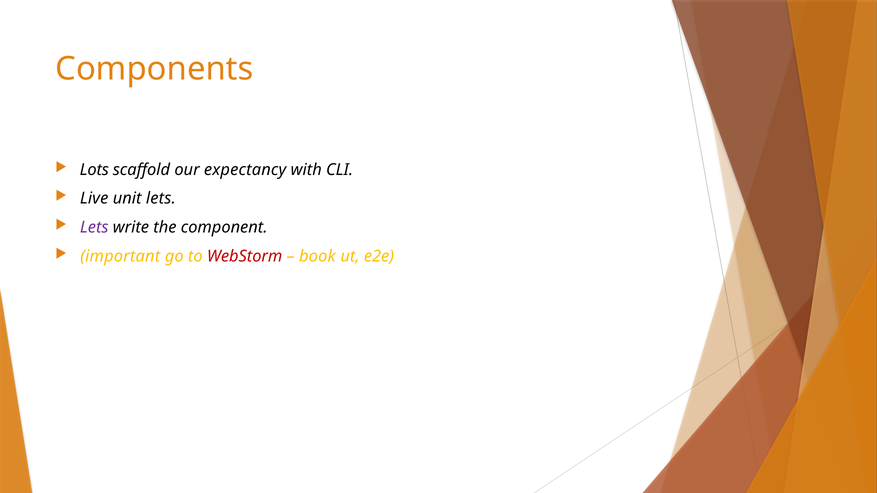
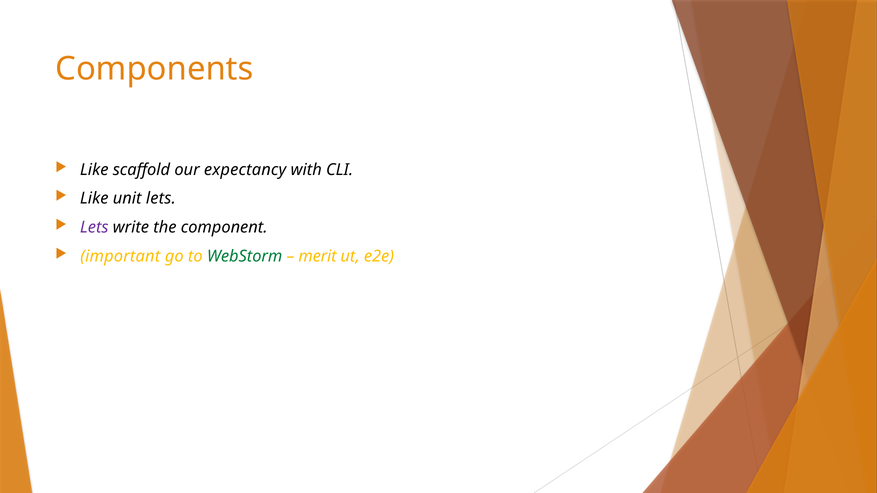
Lots: Lots -> Like (94, 170)
Live: Live -> Like (94, 199)
WebStorm colour: red -> green (245, 256)
book: book -> merit (318, 256)
